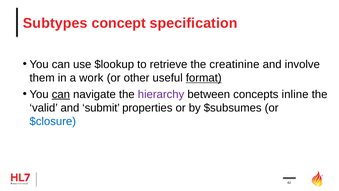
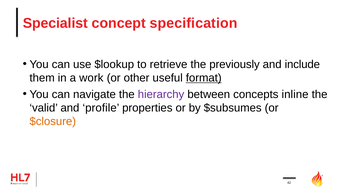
Subtypes: Subtypes -> Specialist (55, 23)
creatinine: creatinine -> previously (235, 64)
involve: involve -> include (302, 64)
can underline: present -> none (61, 94)
submit: submit -> profile (101, 108)
$closure colour: blue -> orange (53, 121)
